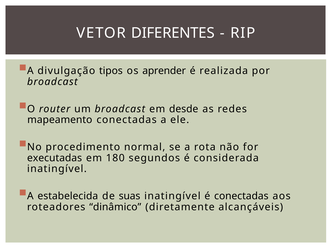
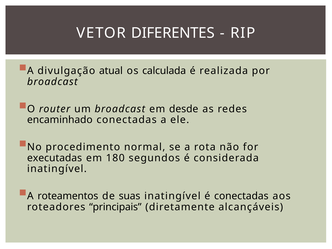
tipos: tipos -> atual (111, 71)
aprender: aprender -> calculada (164, 71)
mapeamento: mapeamento -> encaminhado (60, 120)
estabelecida: estabelecida -> roteamentos (68, 196)
dinâmico: dinâmico -> principais (115, 207)
